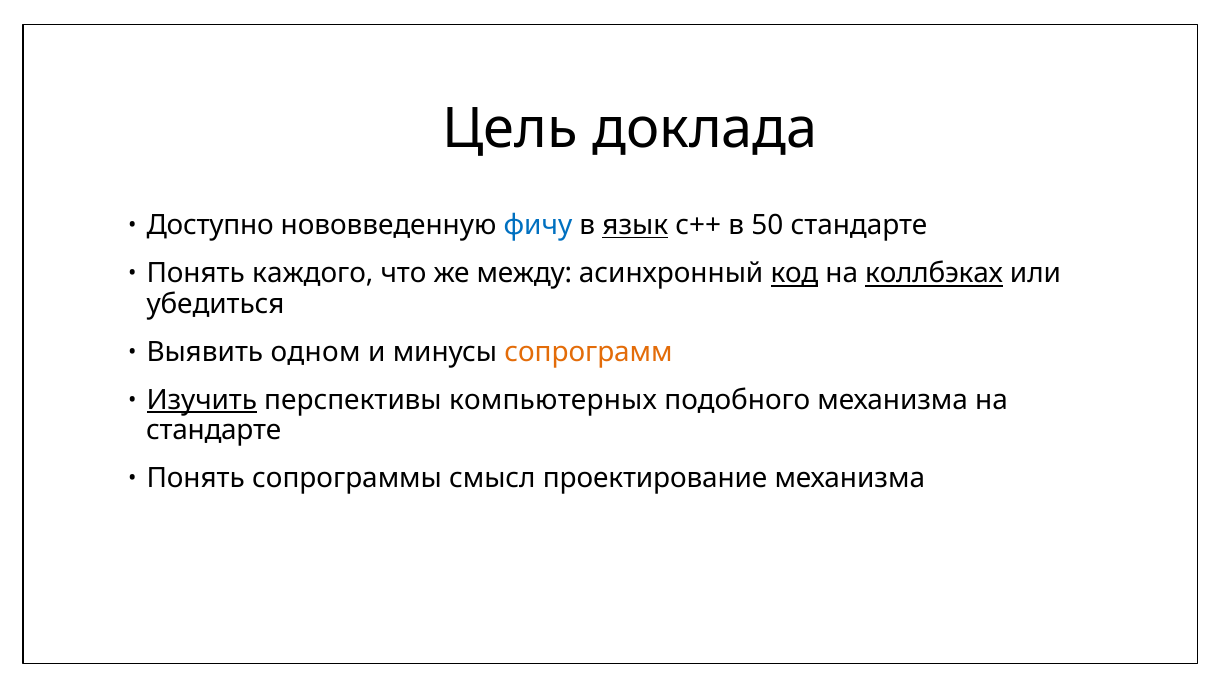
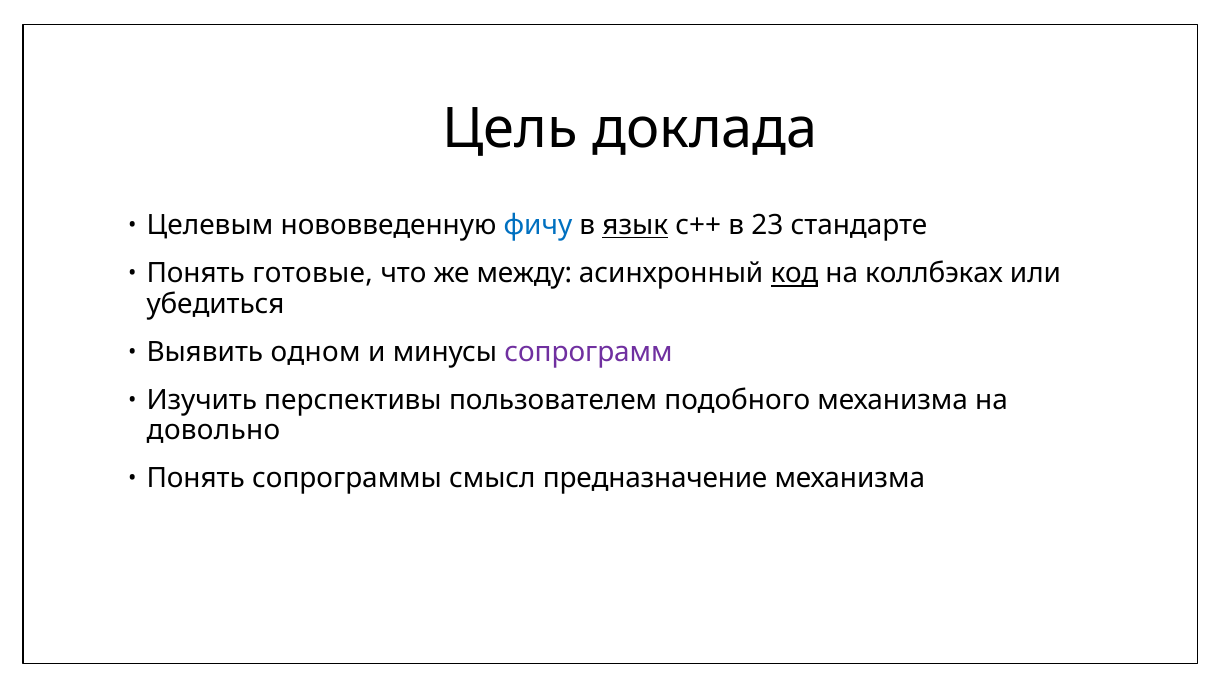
Доступно: Доступно -> Целевым (210, 226)
50: 50 -> 23 (767, 226)
каждого: каждого -> готовые (313, 274)
коллбэках underline: present -> none (934, 274)
сопрограмм colour: orange -> purple (589, 352)
Изучить underline: present -> none (202, 400)
компьютерных: компьютерных -> пользователем (553, 400)
стандарте: стандарте -> довольно (213, 430)
проектирование: проектирование -> предназначение (655, 478)
